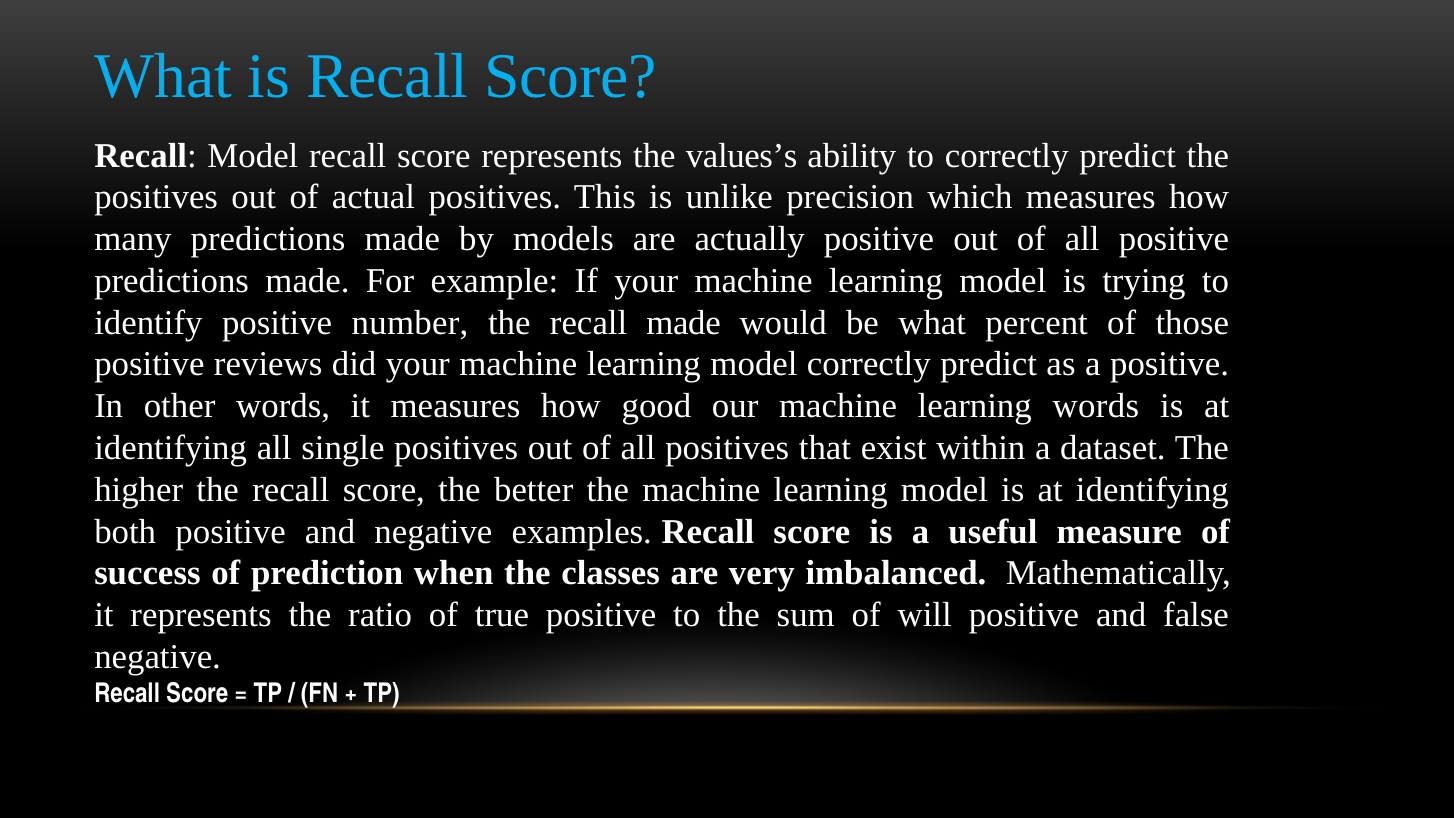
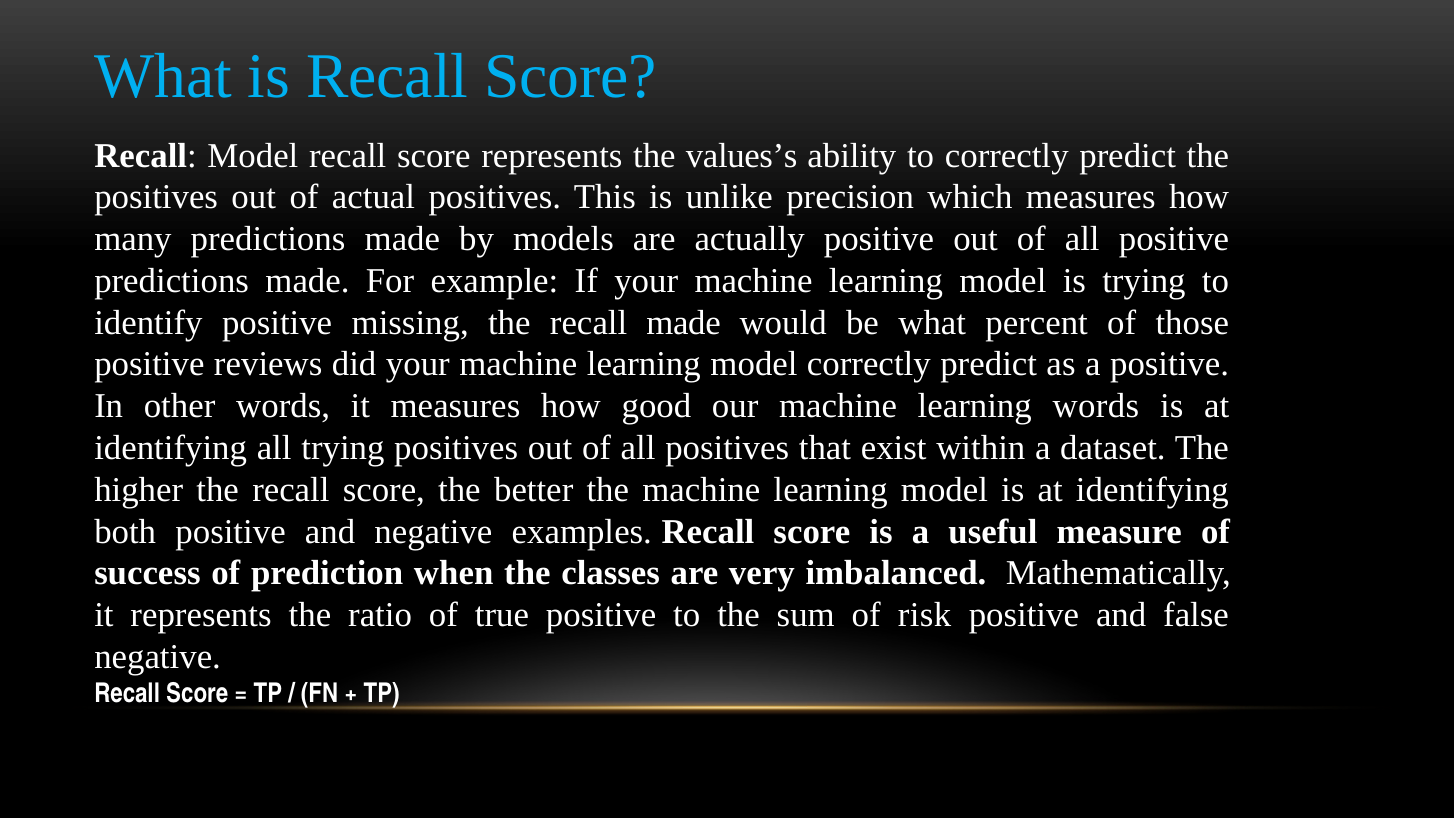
number: number -> missing (410, 323)
all single: single -> trying (343, 448)
will: will -> risk (925, 615)
